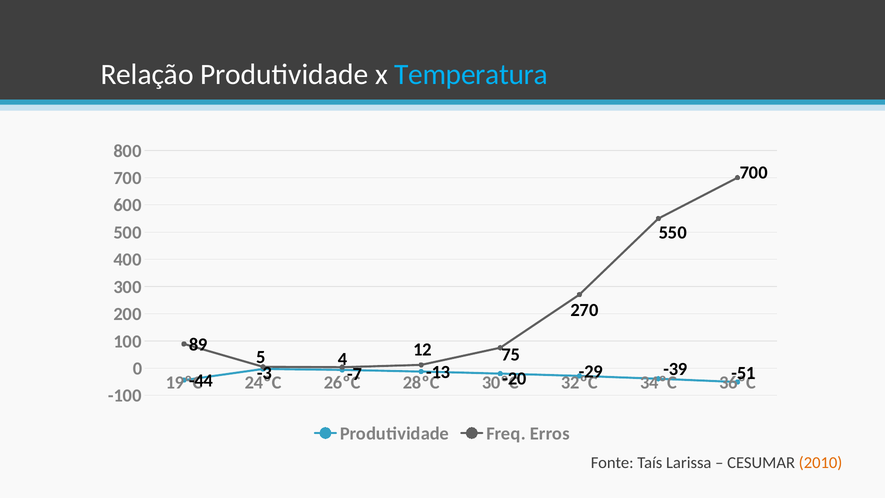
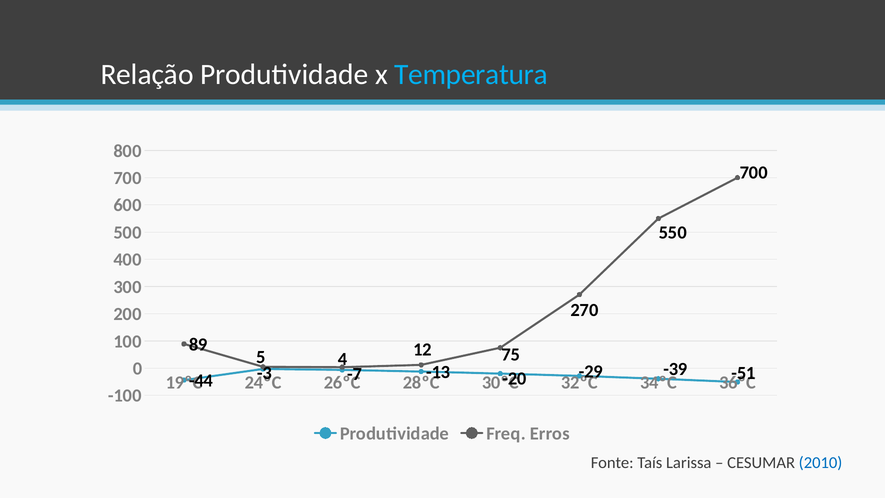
2010 colour: orange -> blue (821, 462)
